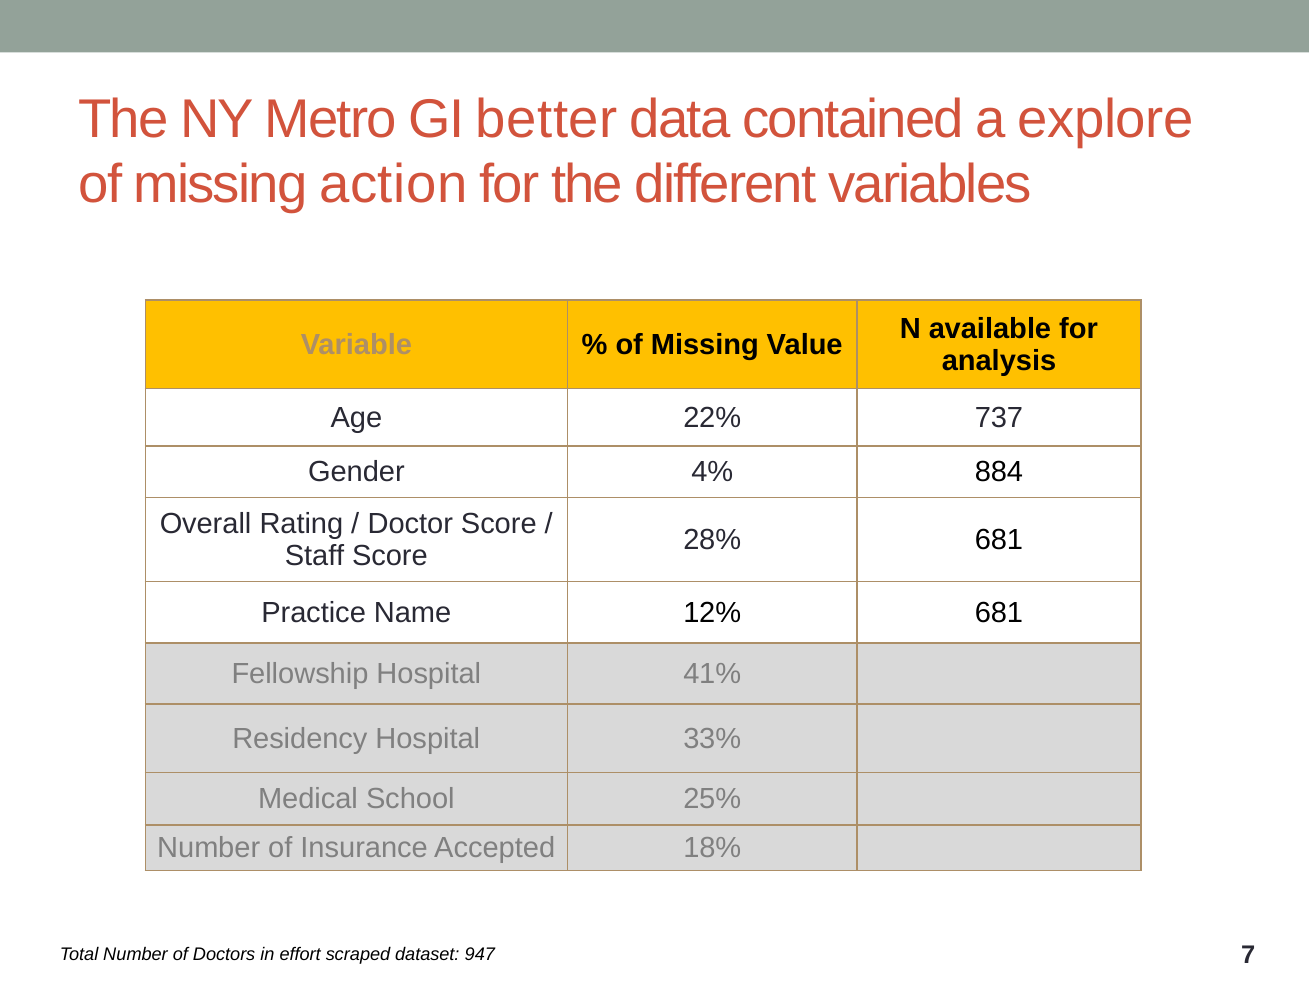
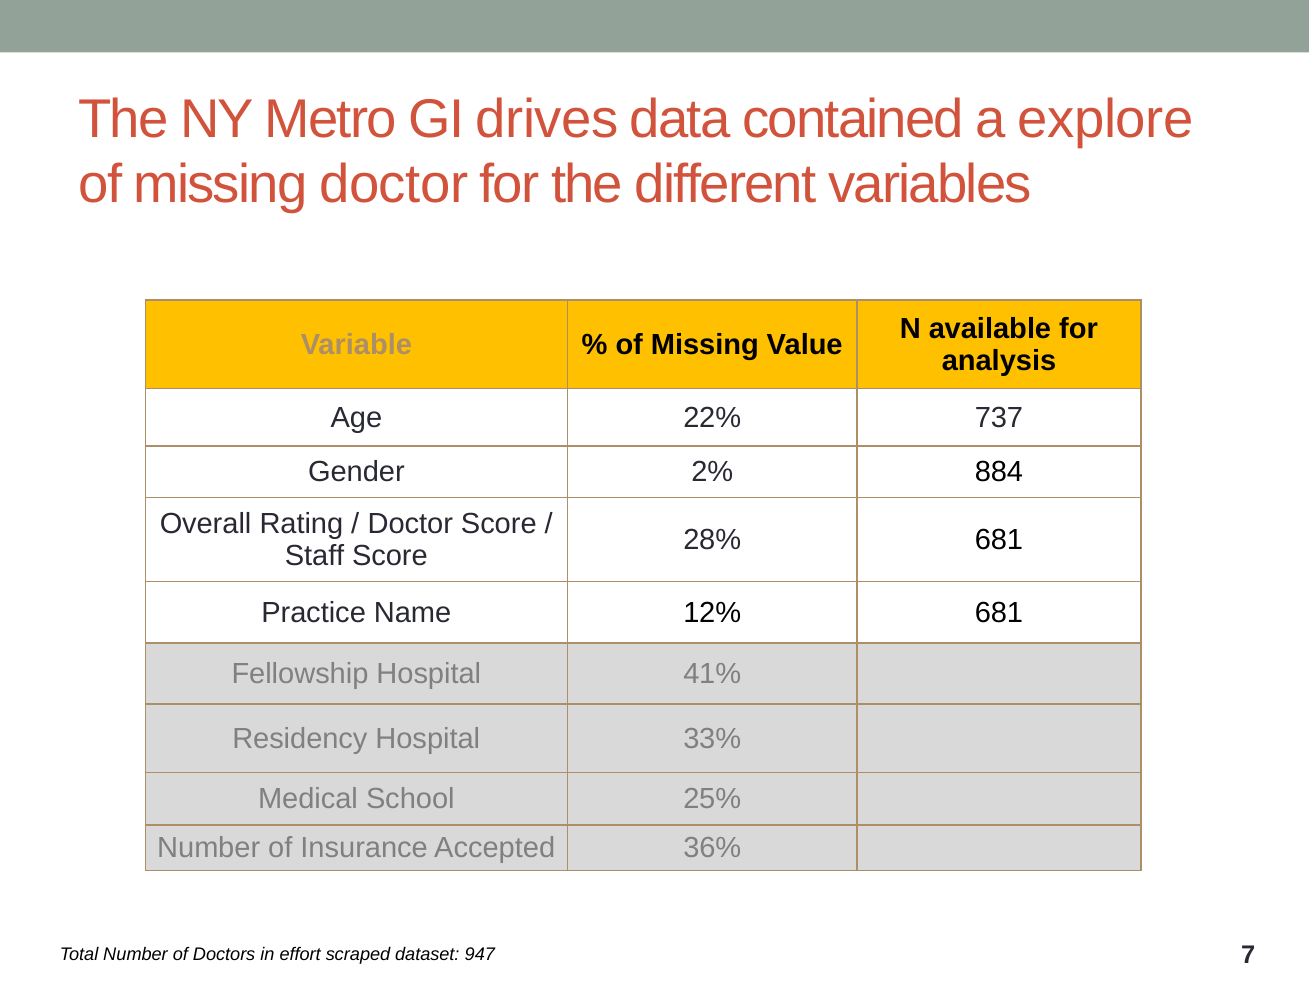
better: better -> drives (547, 119)
missing action: action -> doctor (394, 185)
4%: 4% -> 2% (712, 472)
18%: 18% -> 36% (712, 848)
